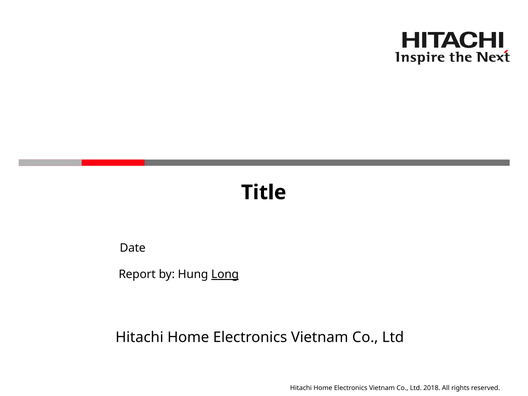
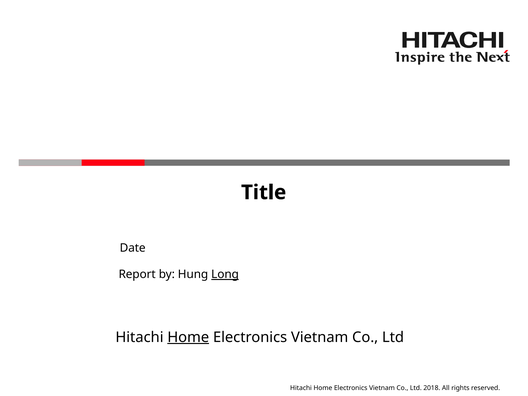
Home underline: none -> present (188, 337)
